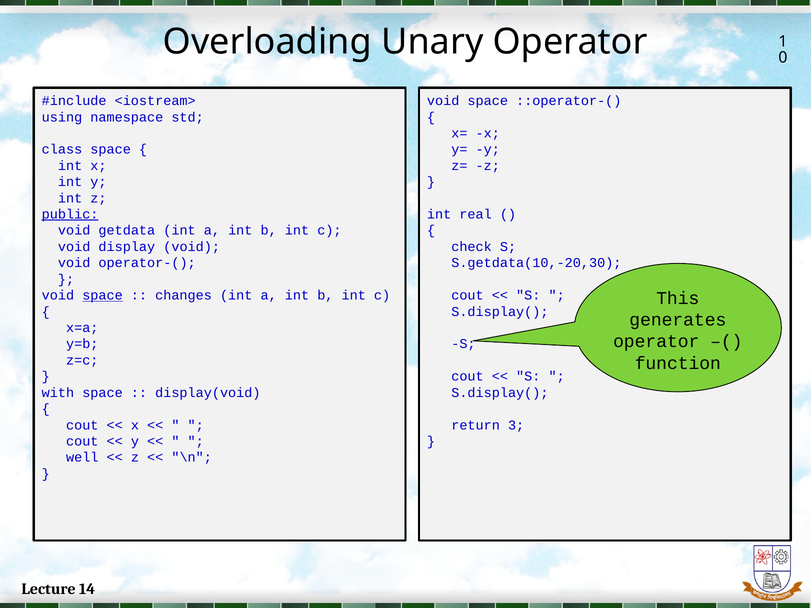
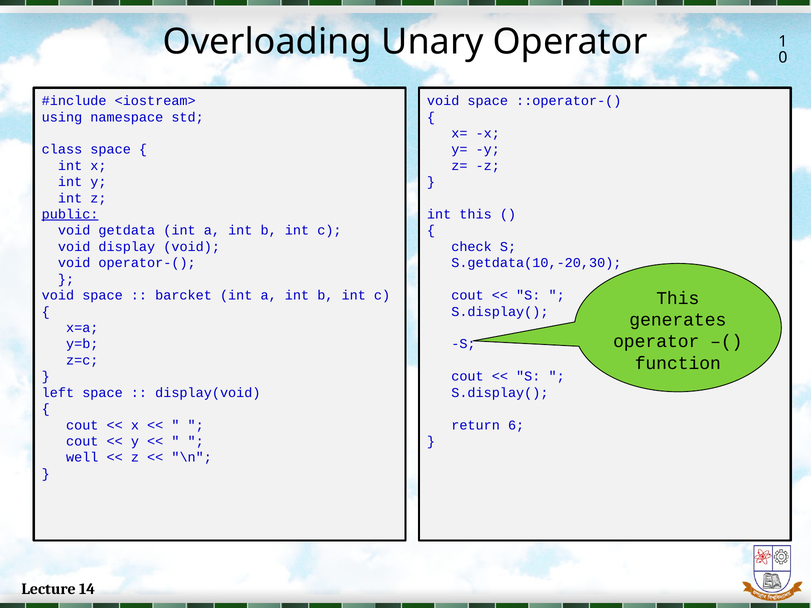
int real: real -> this (476, 214)
space underline: present -> none (103, 296)
changes: changes -> barcket (184, 296)
with: with -> left (58, 393)
3: 3 -> 6 (516, 425)
